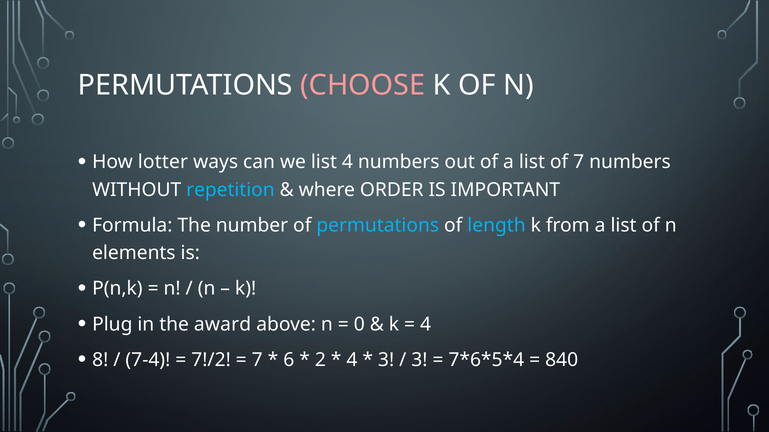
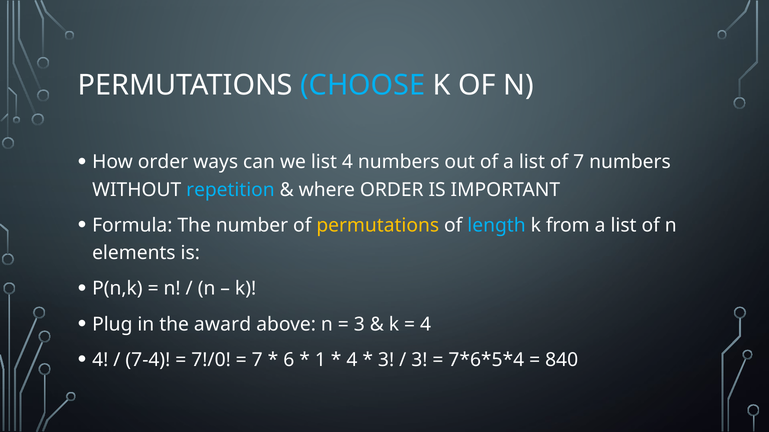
CHOOSE colour: pink -> light blue (363, 85)
How lotter: lotter -> order (163, 162)
permutations colour: light blue -> yellow (378, 226)
0: 0 -> 3 (359, 325)
8: 8 -> 4 (100, 360)
7!/2: 7!/2 -> 7!/0 (211, 360)
2: 2 -> 1 (320, 360)
